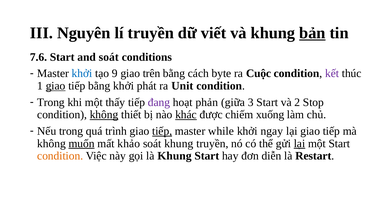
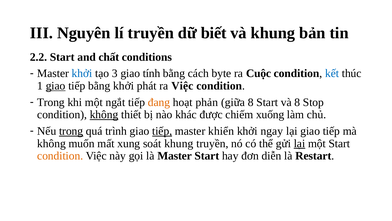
viết: viết -> biết (214, 33)
bản underline: present -> none (312, 33)
7.6: 7.6 -> 2.2 (38, 57)
and soát: soát -> chất (109, 57)
9: 9 -> 3 (115, 73)
trên: trên -> tính (152, 73)
kết colour: purple -> blue (332, 73)
ra Unit: Unit -> Việc (182, 86)
thấy: thấy -> ngắt (115, 102)
đang colour: purple -> orange (159, 102)
giữa 3: 3 -> 8 (251, 102)
và 2: 2 -> 8 (297, 102)
khác underline: present -> none (186, 114)
trong underline: none -> present (71, 131)
while: while -> khiển (221, 131)
muốn underline: present -> none (82, 143)
khảo: khảo -> xung (129, 143)
là Khung: Khung -> Master (175, 156)
